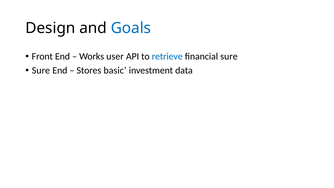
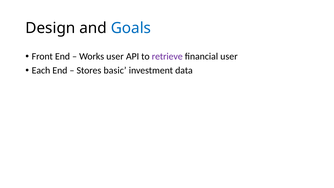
retrieve colour: blue -> purple (167, 56)
financial sure: sure -> user (229, 56)
Sure: Sure -> Each (41, 70)
